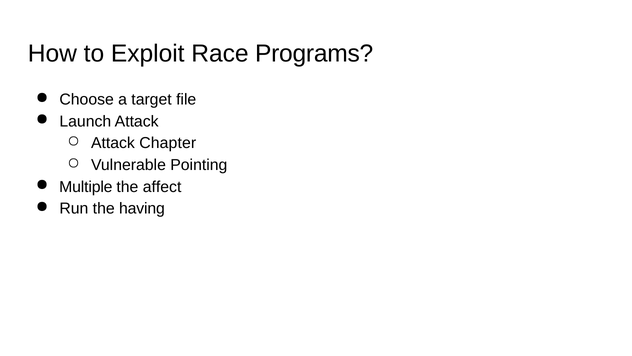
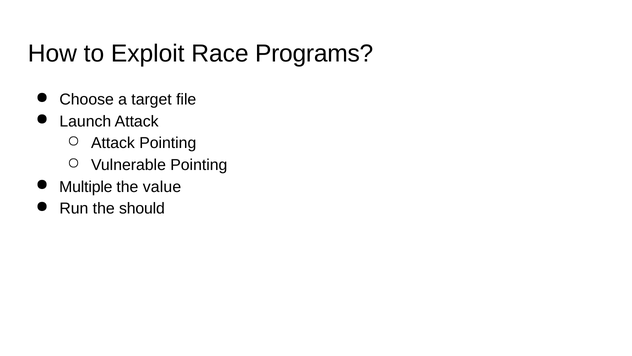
Attack Chapter: Chapter -> Pointing (168, 143)
affect: affect -> value (162, 187)
having: having -> should (142, 208)
